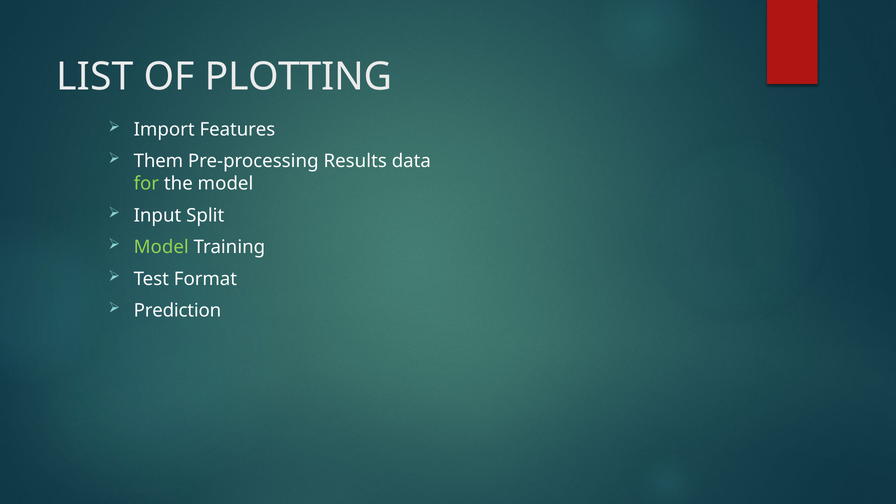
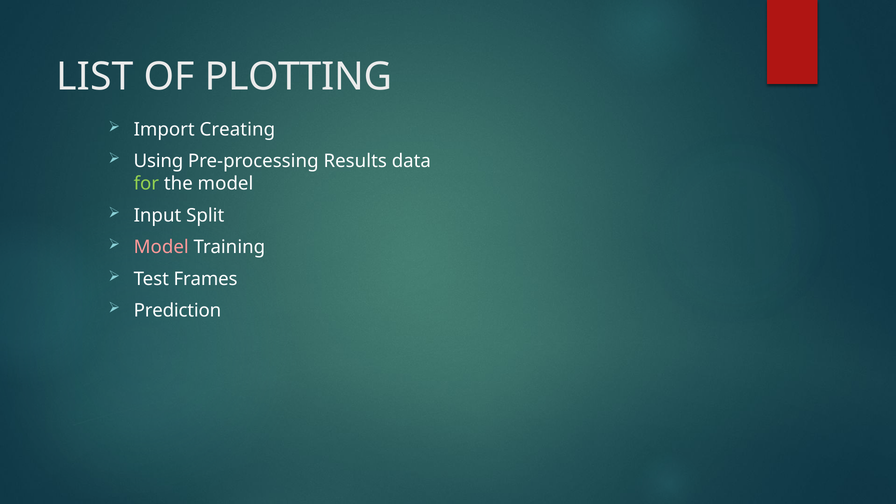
Features: Features -> Creating (237, 129)
Them: Them -> Using (158, 161)
Model colour: light green -> pink (161, 247)
Format: Format -> Frames (206, 279)
